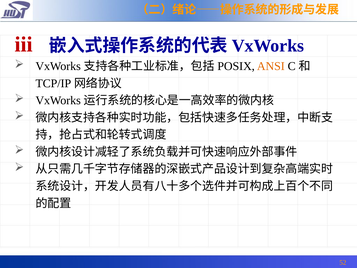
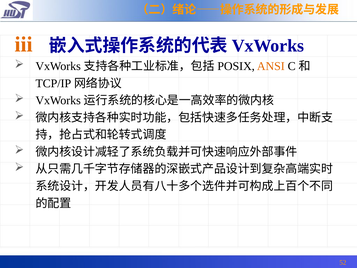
iii colour: red -> orange (24, 44)
